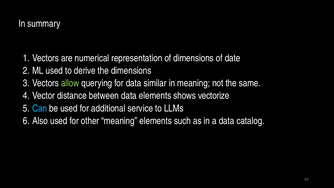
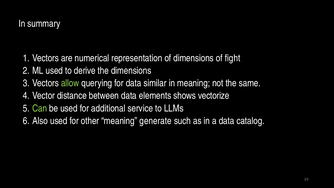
date: date -> fight (233, 58)
Can colour: light blue -> light green (40, 108)
meaning elements: elements -> generate (156, 121)
